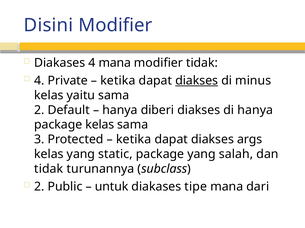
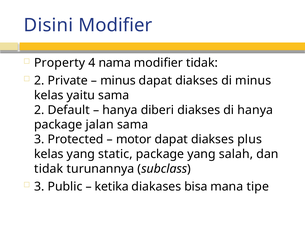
Diakases: Diakases -> Property (60, 63)
4 mana: mana -> nama (115, 63)
4: 4 -> 2 (39, 81)
ketika: ketika -> minus (118, 81)
diakses underline: present -> none (197, 81)
package kelas: kelas -> jalan (100, 125)
ketika: ketika -> motor (134, 140)
args: args -> plus (250, 140)
2: 2 -> 3 (39, 187)
untuk: untuk -> ketika (112, 187)
tipe: tipe -> bisa (196, 187)
dari: dari -> tipe (258, 187)
